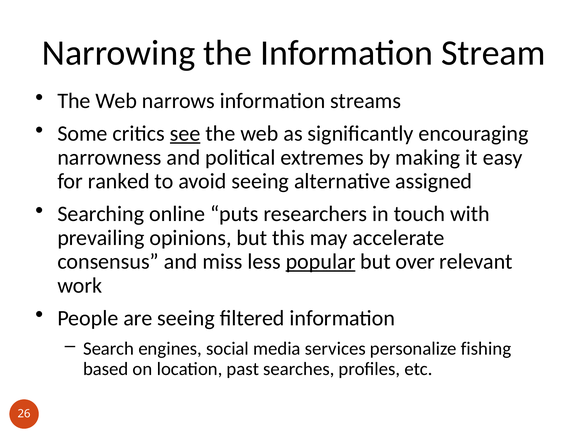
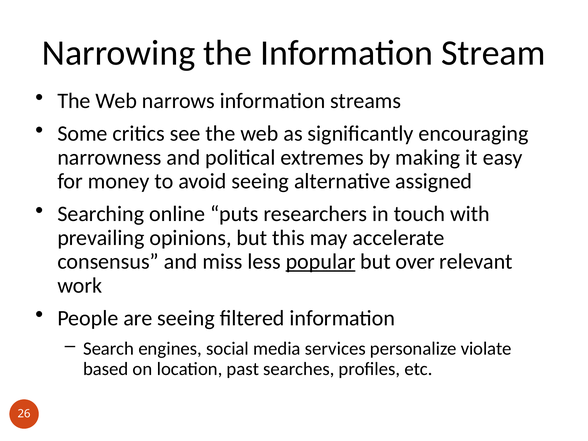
see underline: present -> none (185, 134)
ranked: ranked -> money (119, 181)
fishing: fishing -> violate (486, 349)
